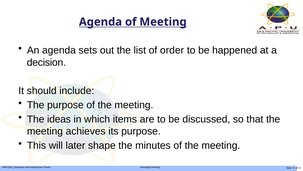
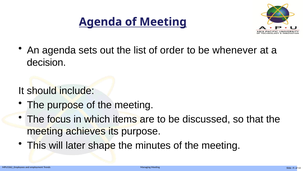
happened: happened -> whenever (235, 50)
ideas: ideas -> focus (59, 119)
